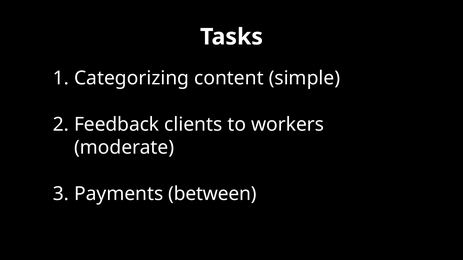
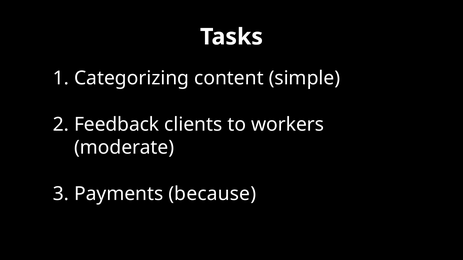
between: between -> because (212, 194)
